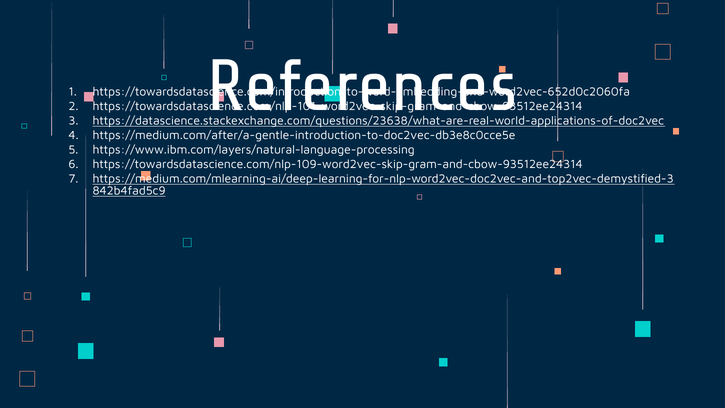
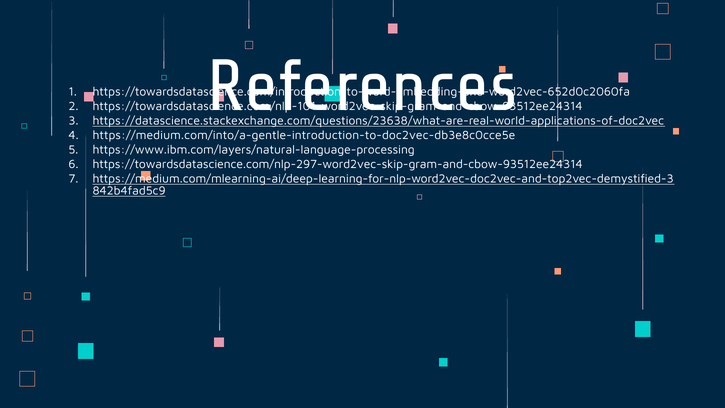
https://medium.com/after/a-gentle-introduction-to-doc2vec-db3e8c0cce5e: https://medium.com/after/a-gentle-introduction-to-doc2vec-db3e8c0cce5e -> https://medium.com/into/a-gentle-introduction-to-doc2vec-db3e8c0cce5e (304, 135)
https://towardsdatascience.com/nlp-109-word2vec-skip-gram-and-cbow-93512ee24314: https://towardsdatascience.com/nlp-109-word2vec-skip-gram-and-cbow-93512ee24314 -> https://towardsdatascience.com/nlp-297-word2vec-skip-gram-and-cbow-93512ee24314 (338, 164)
